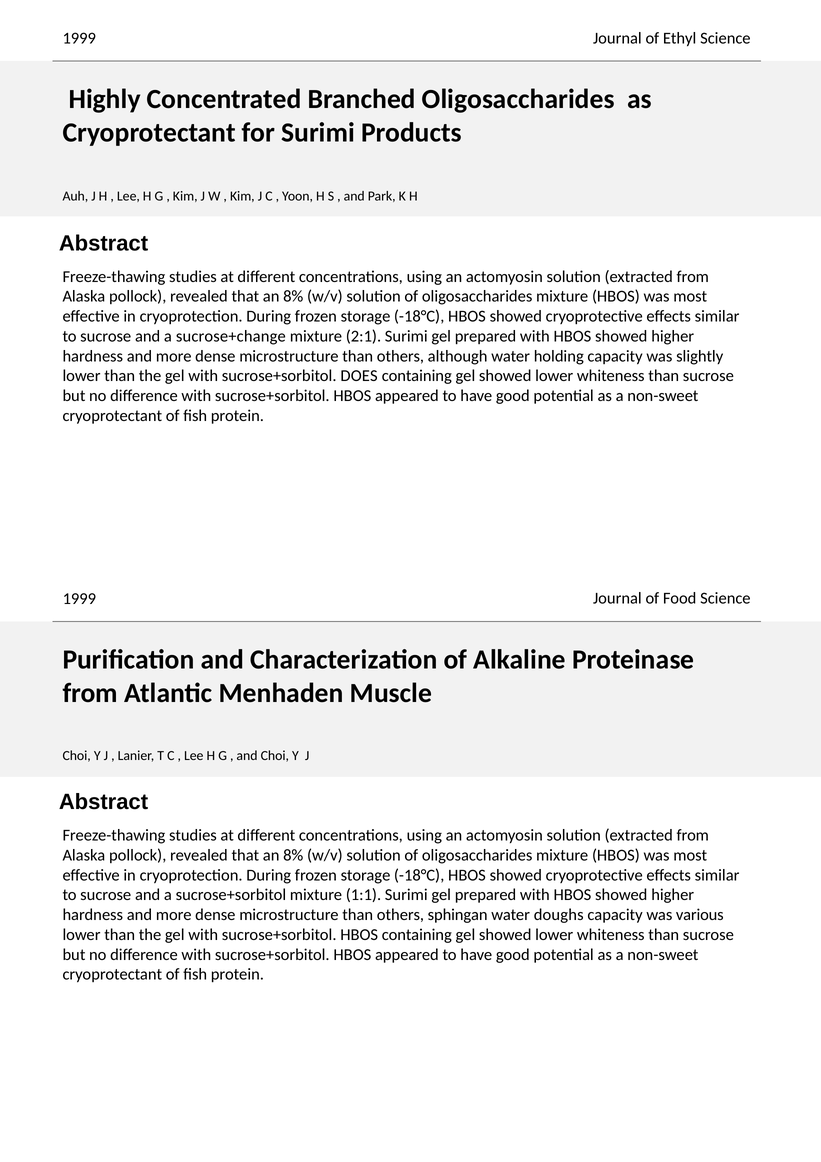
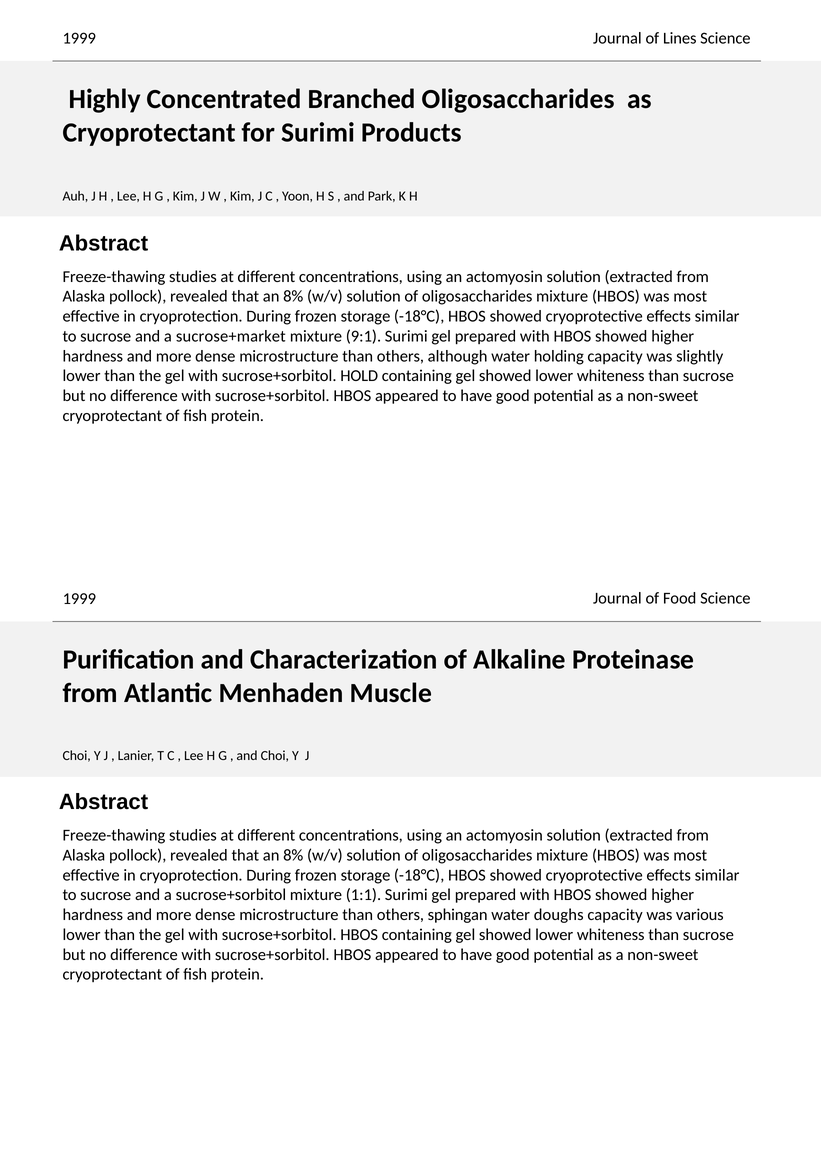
Ethyl: Ethyl -> Lines (680, 38)
sucrose+change: sucrose+change -> sucrose+market (231, 336)
2:1: 2:1 -> 9:1 (364, 336)
DOES: DOES -> HOLD (359, 376)
